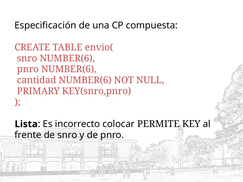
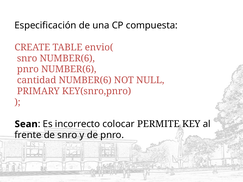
Lista: Lista -> Sean (26, 124)
